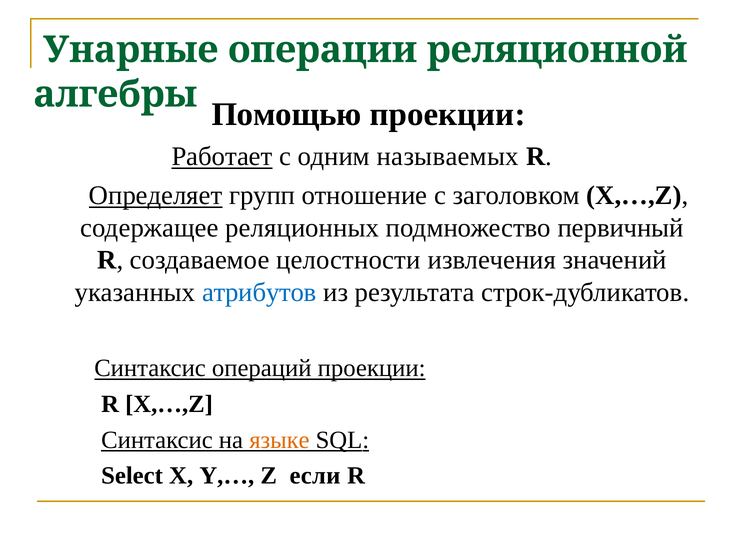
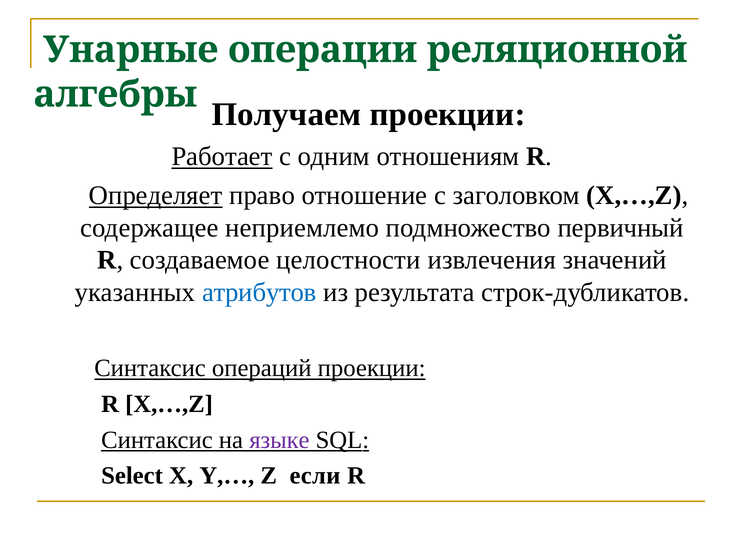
Помощью: Помощью -> Получаем (286, 114)
называемых: называемых -> отношениям (448, 156)
групп: групп -> право (262, 195)
реляционных: реляционных -> неприемлемо (302, 227)
языке colour: orange -> purple (279, 439)
